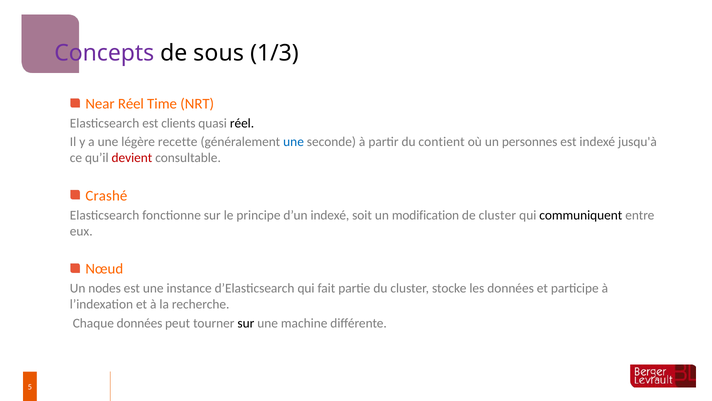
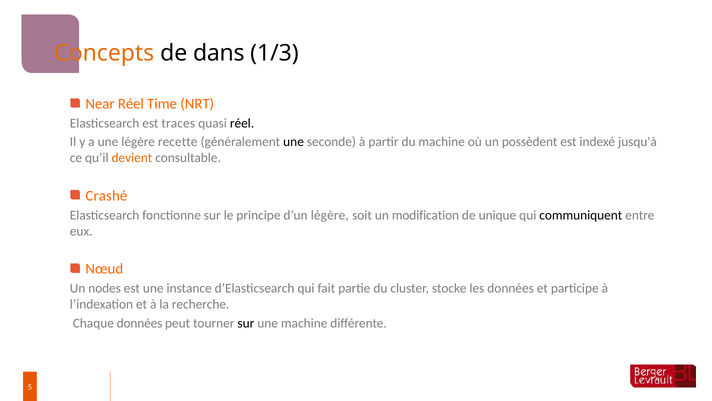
Concepts colour: purple -> orange (104, 53)
sous: sous -> dans (219, 53)
clients: clients -> traces (178, 123)
une colour: blue -> black (294, 142)
du contient: contient -> machine (442, 142)
personnes: personnes -> possèdent (530, 142)
devient colour: red -> orange (132, 158)
d’un indexé: indexé -> légère (330, 215)
de cluster: cluster -> unique (497, 215)
